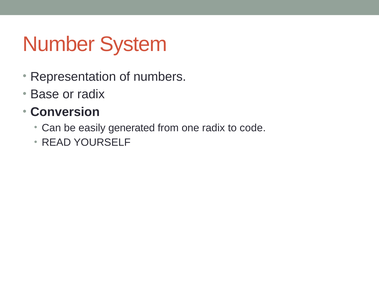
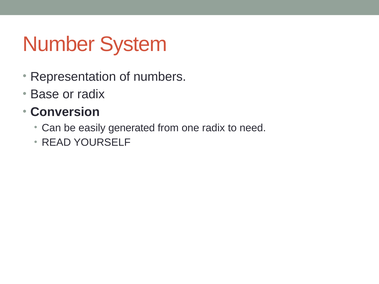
code: code -> need (253, 128)
